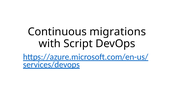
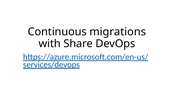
Script: Script -> Share (78, 43)
